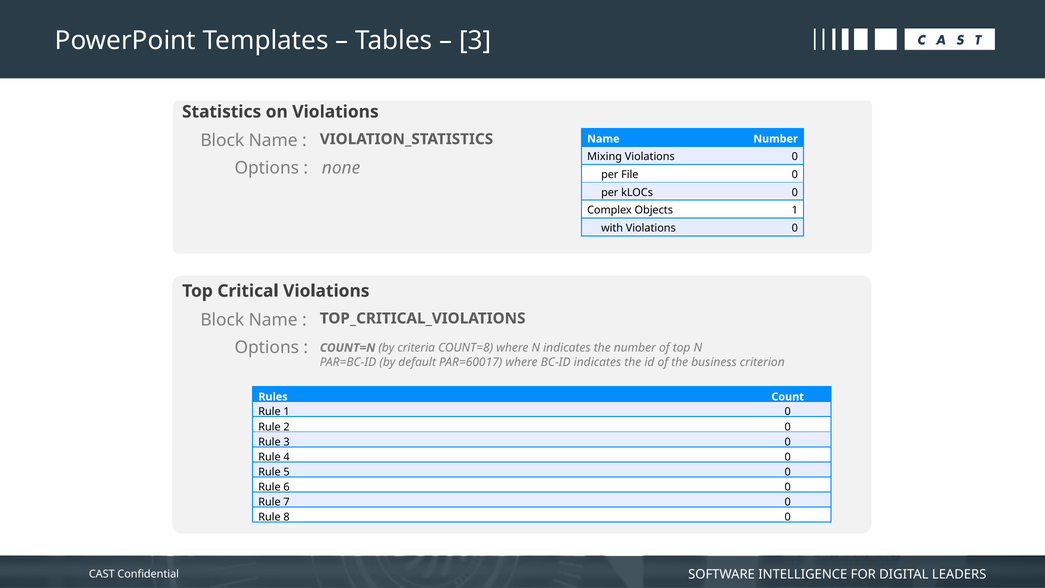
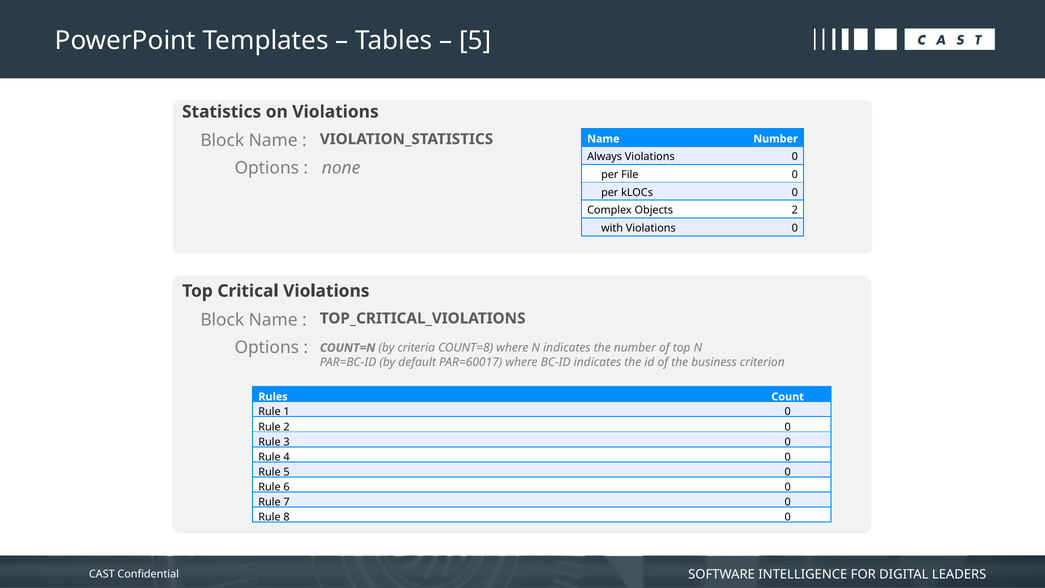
3: 3 -> 5 (475, 41)
Mixing: Mixing -> Always (605, 157)
Objects 1: 1 -> 2 (795, 210)
